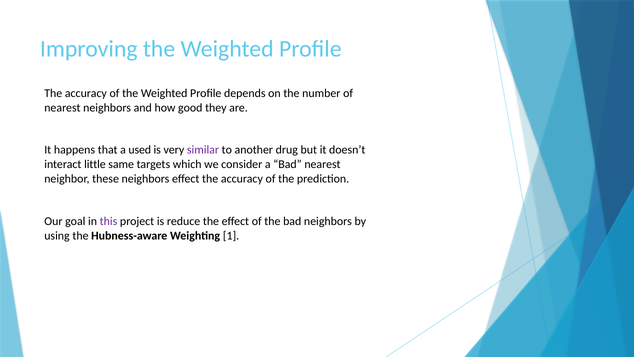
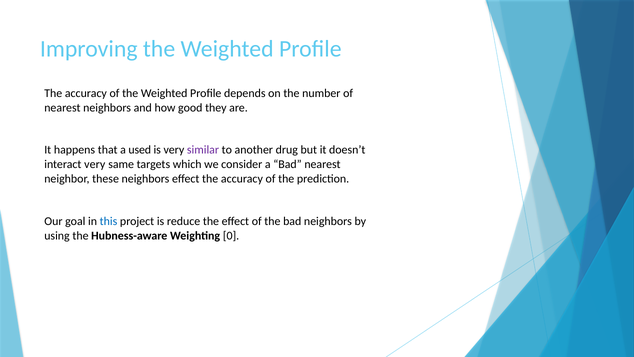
interact little: little -> very (95, 164)
this colour: purple -> blue (108, 221)
1: 1 -> 0 (231, 236)
